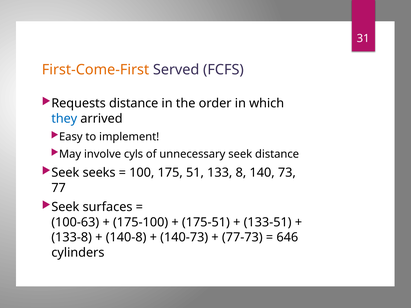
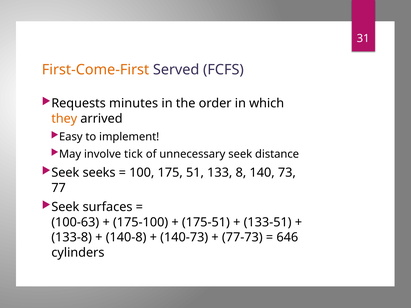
Requests distance: distance -> minutes (134, 104)
they colour: blue -> orange (64, 119)
cyls: cyls -> tick (133, 154)
